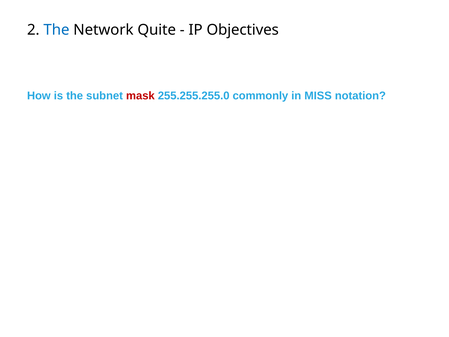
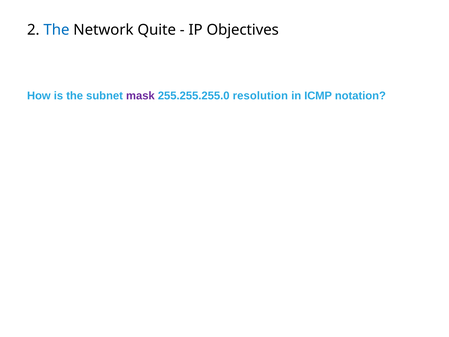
mask colour: red -> purple (140, 96)
commonly: commonly -> resolution (260, 96)
MISS: MISS -> ICMP (318, 96)
